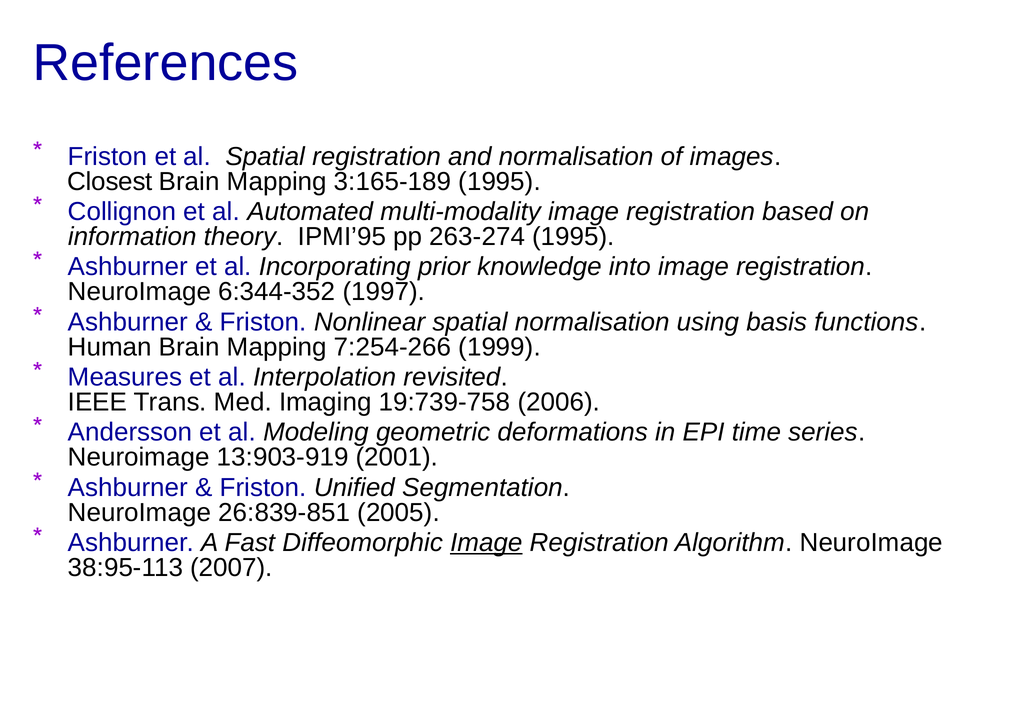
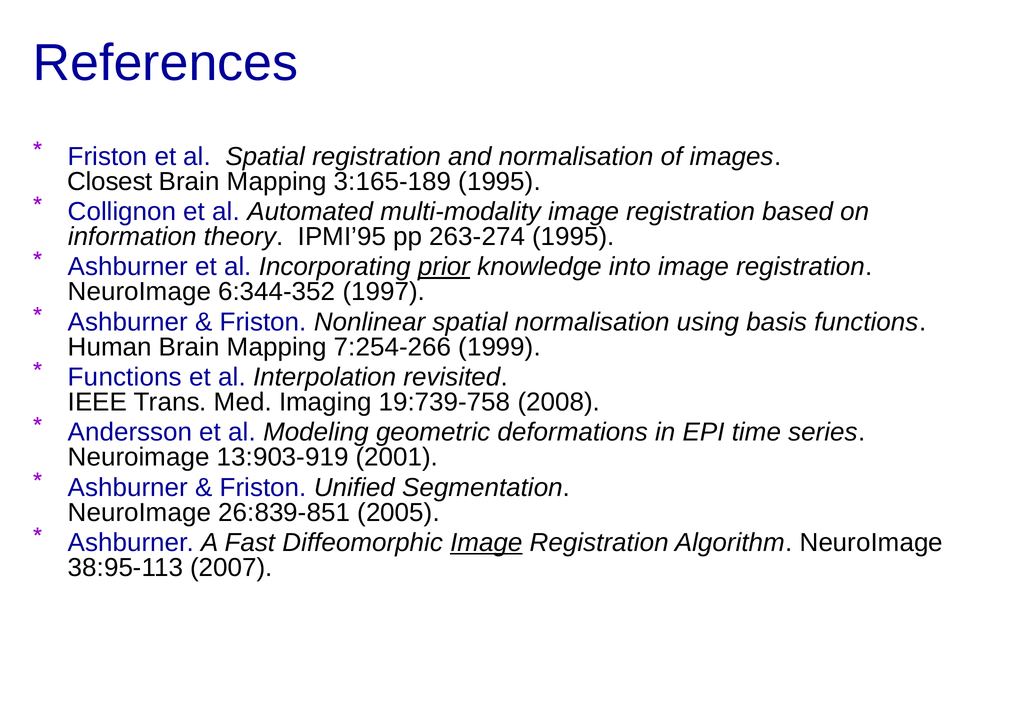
prior underline: none -> present (444, 267)
Measures: Measures -> Functions (125, 377)
2006: 2006 -> 2008 (559, 402)
